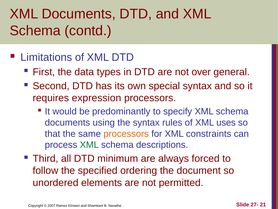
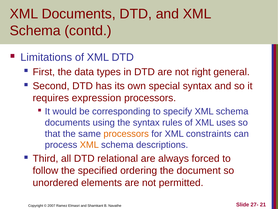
over: over -> right (201, 72)
predominantly: predominantly -> corresponding (121, 111)
XML colour: green -> orange (89, 145)
minimum: minimum -> relational (118, 158)
